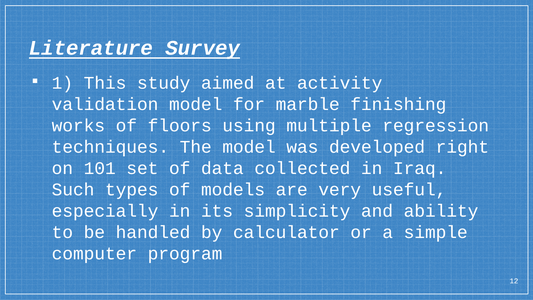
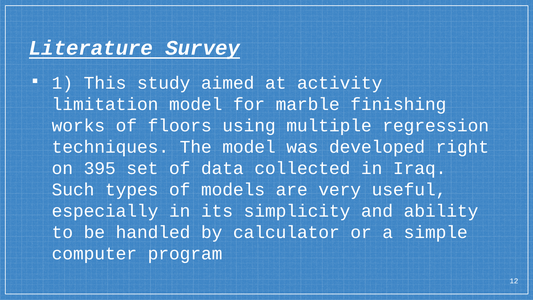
validation: validation -> limitation (105, 104)
101: 101 -> 395 (100, 168)
